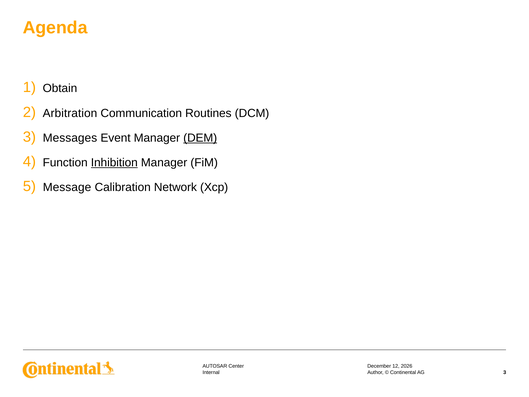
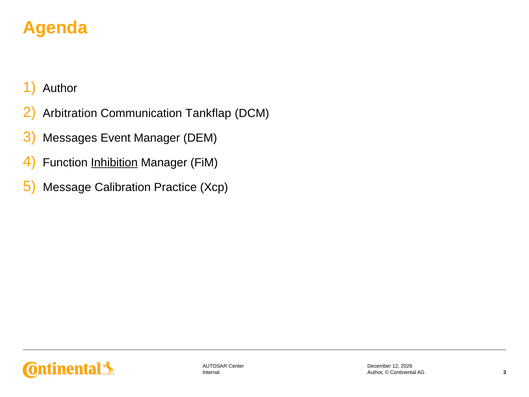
Obtain: Obtain -> Author (60, 88)
Routines: Routines -> Tankflap (208, 113)
DEM underline: present -> none (200, 138)
Network: Network -> Practice (175, 187)
